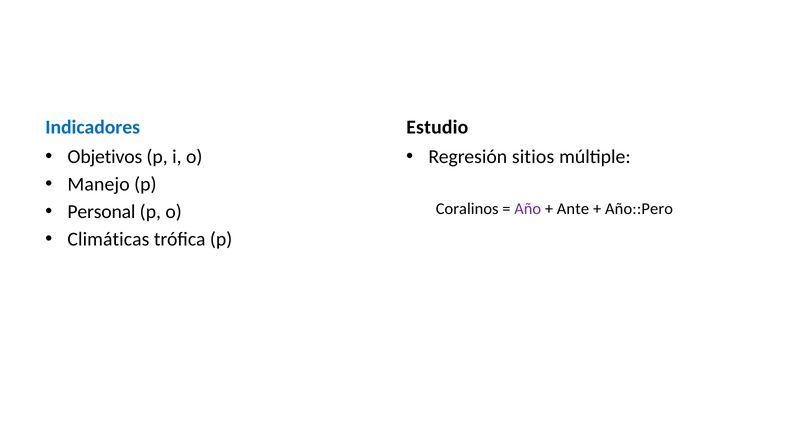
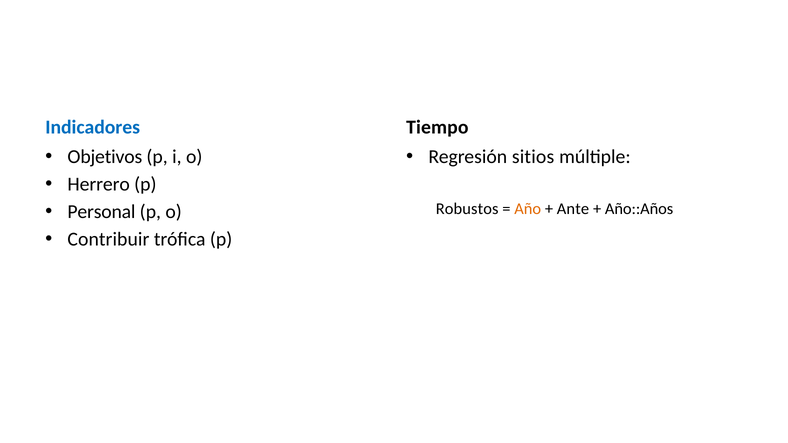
Estudio: Estudio -> Tiempo (437, 127)
Manejo: Manejo -> Herrero (99, 184)
Coralinos: Coralinos -> Robustos (467, 209)
Año colour: purple -> orange (528, 209)
Año::Pero: Año::Pero -> Año::Años (639, 209)
Climáticas: Climáticas -> Contribuir (108, 239)
